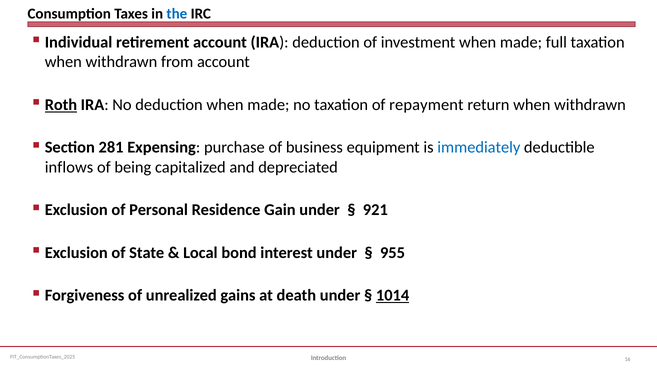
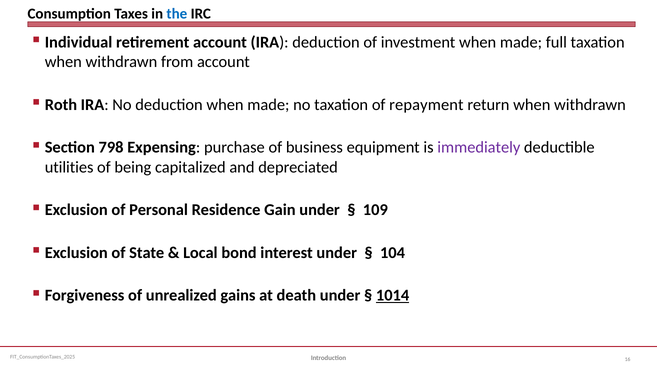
Roth underline: present -> none (61, 105)
281: 281 -> 798 (111, 147)
immediately colour: blue -> purple (479, 147)
inflows: inflows -> utilities (69, 167)
921: 921 -> 109 (375, 210)
955: 955 -> 104 (392, 252)
